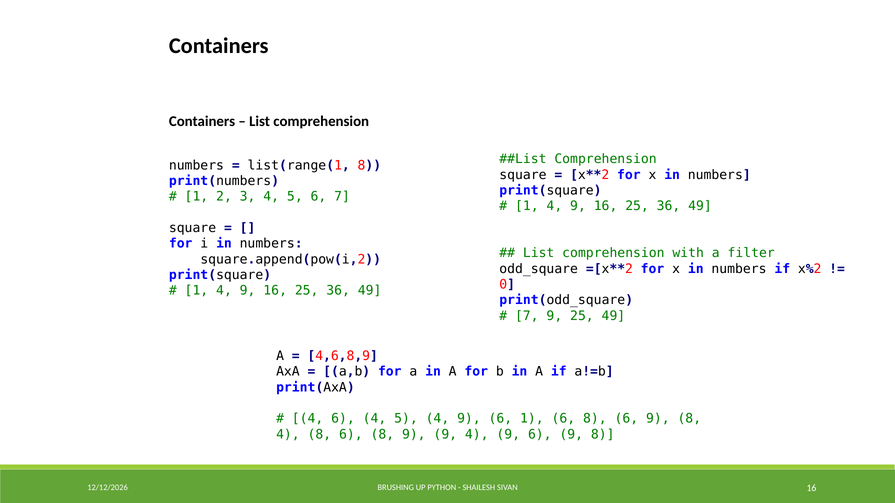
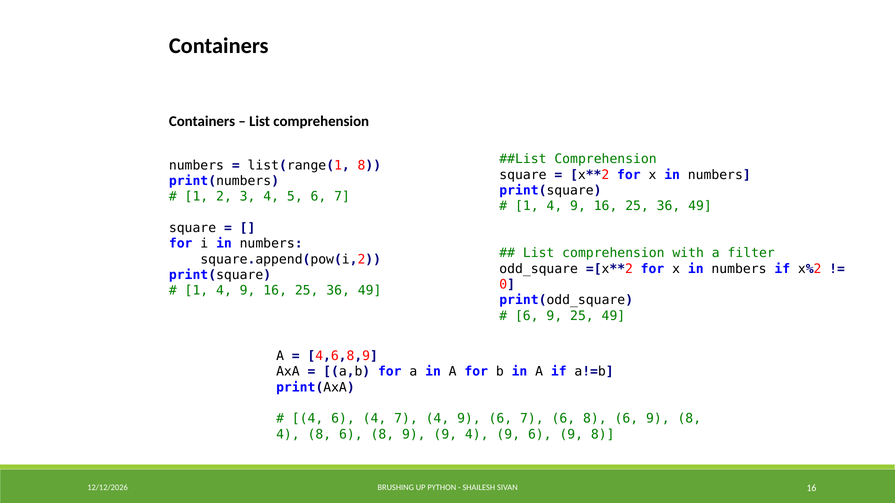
7: 7 -> 6 (527, 316)
6 4 5: 5 -> 7 (406, 419)
9 6 1: 1 -> 7 (532, 419)
